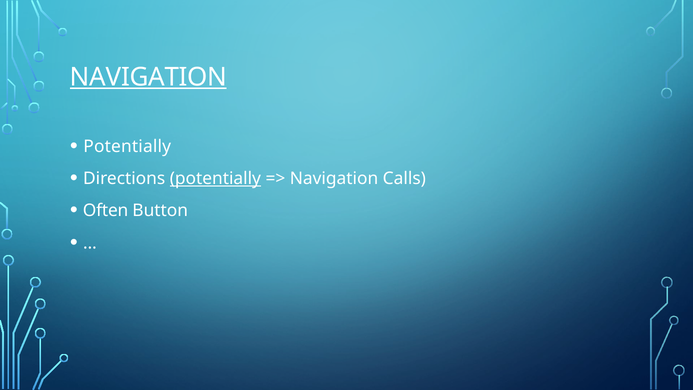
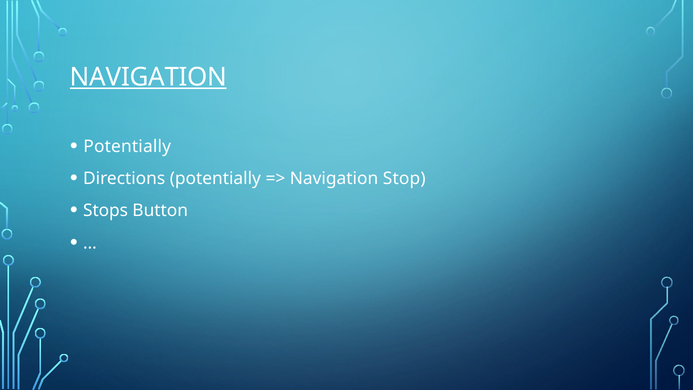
potentially underline: present -> none (215, 178)
Calls: Calls -> Stop (404, 178)
Often: Often -> Stops (106, 211)
